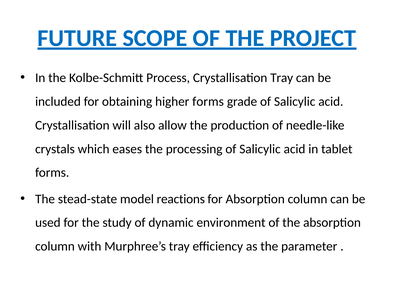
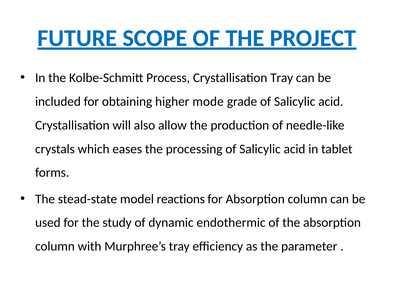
higher forms: forms -> mode (208, 101)
environment: environment -> endothermic (231, 222)
